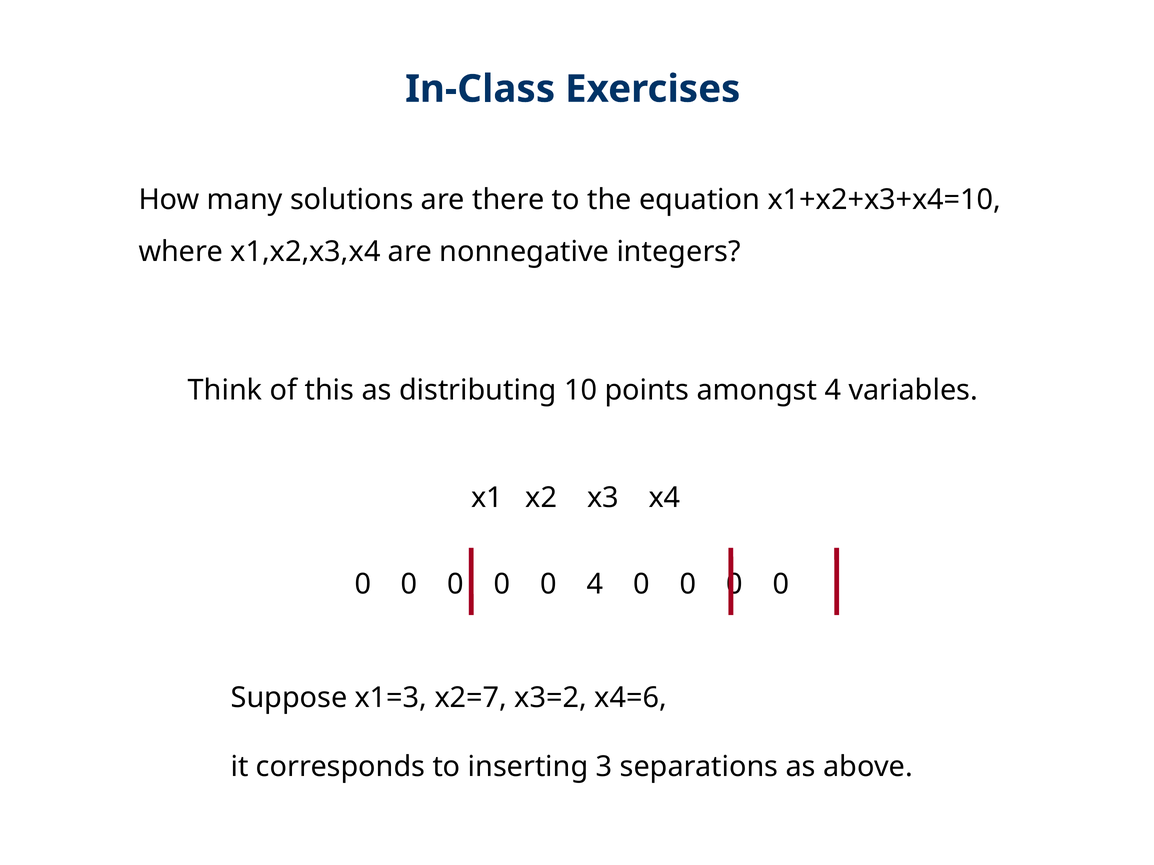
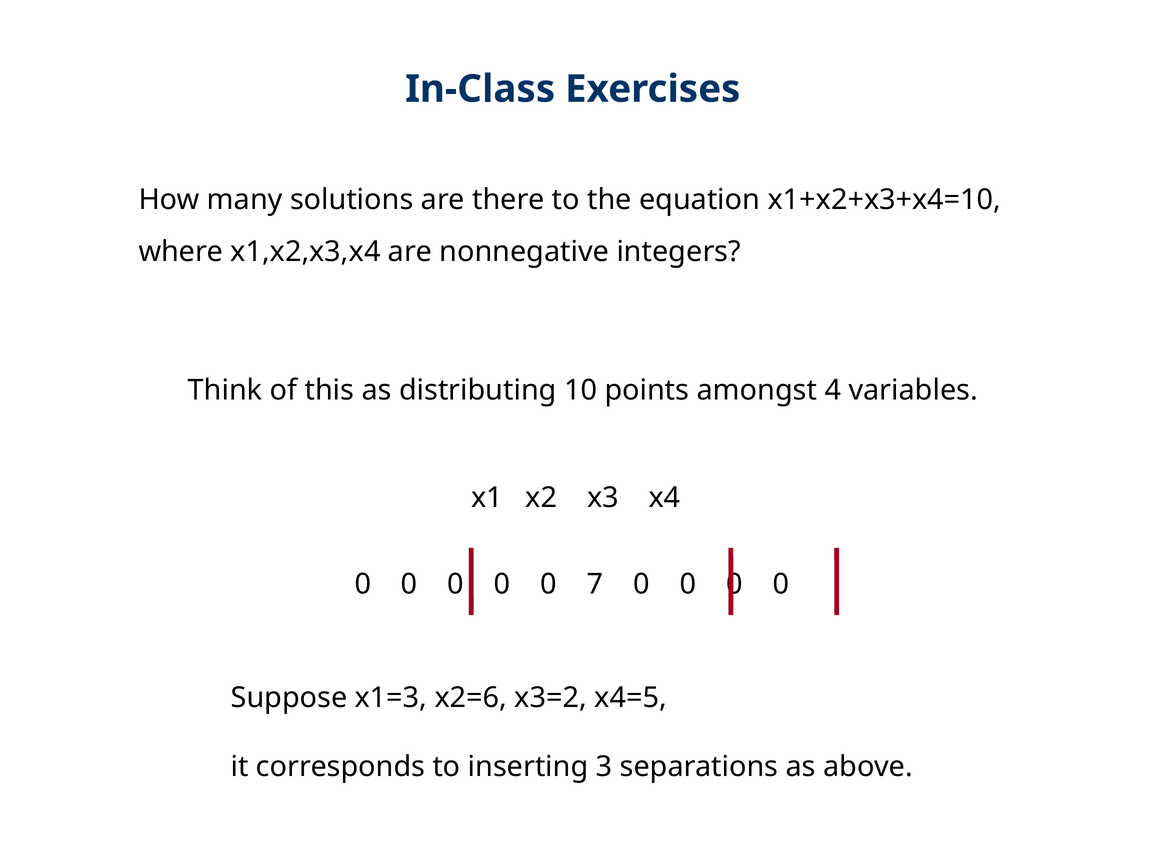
0 4: 4 -> 7 (595, 585)
x2=7: x2=7 -> x2=6 (471, 698)
x4=6: x4=6 -> x4=5 (631, 698)
